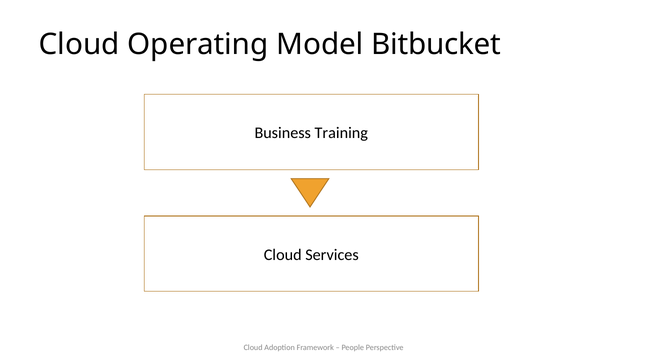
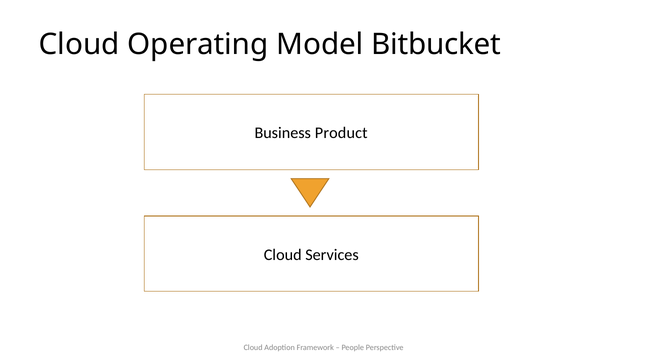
Training: Training -> Product (341, 133)
